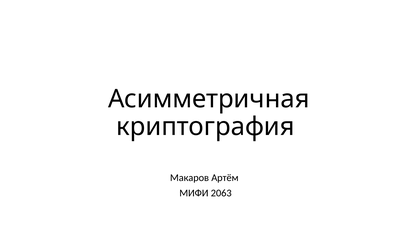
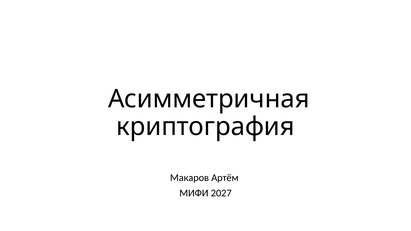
2063: 2063 -> 2027 (221, 193)
